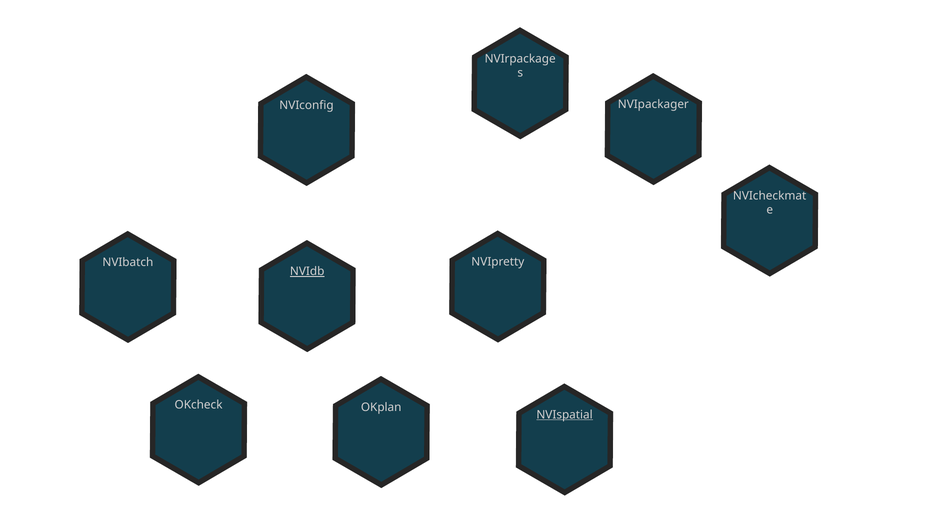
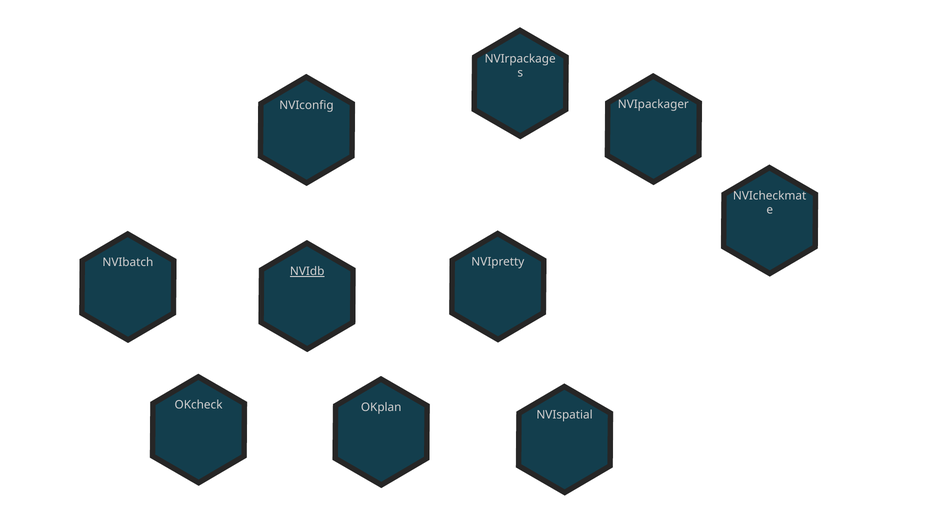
NVIspatial underline: present -> none (565, 415)
